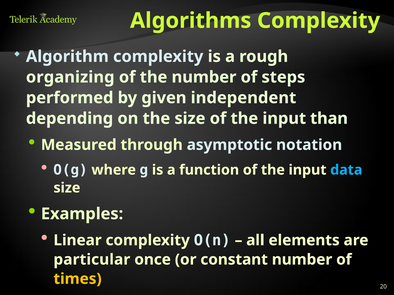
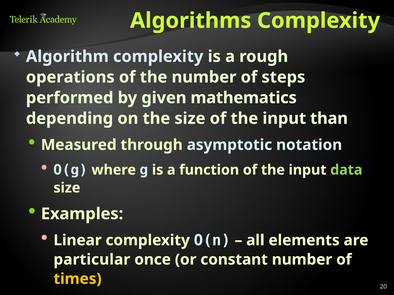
organizing: organizing -> operations (70, 77)
independent: independent -> mathematics (244, 98)
data colour: light blue -> light green (346, 170)
